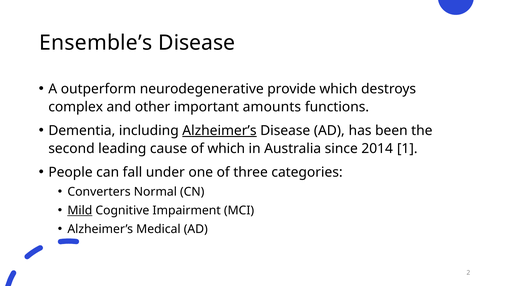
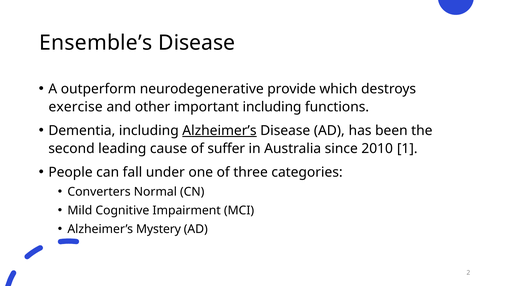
complex: complex -> exercise (76, 107)
important amounts: amounts -> including (272, 107)
of which: which -> suffer (226, 149)
2014: 2014 -> 2010 (377, 149)
Mild underline: present -> none (80, 211)
Medical: Medical -> Mystery (158, 229)
